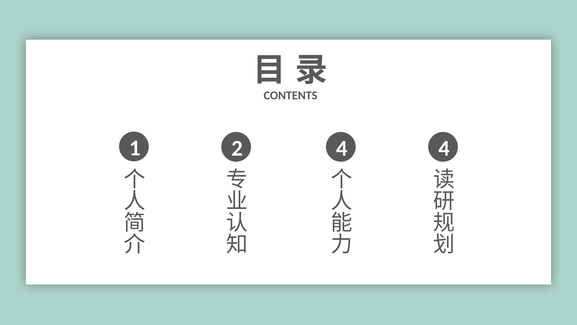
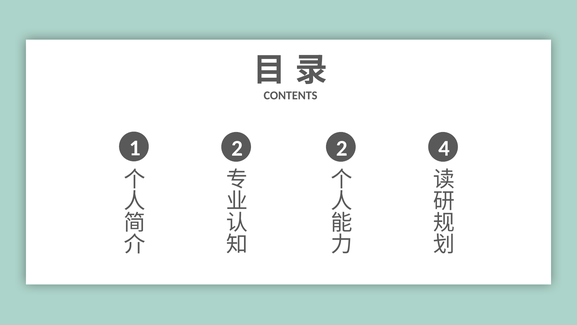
2 4: 4 -> 2 (342, 148)
